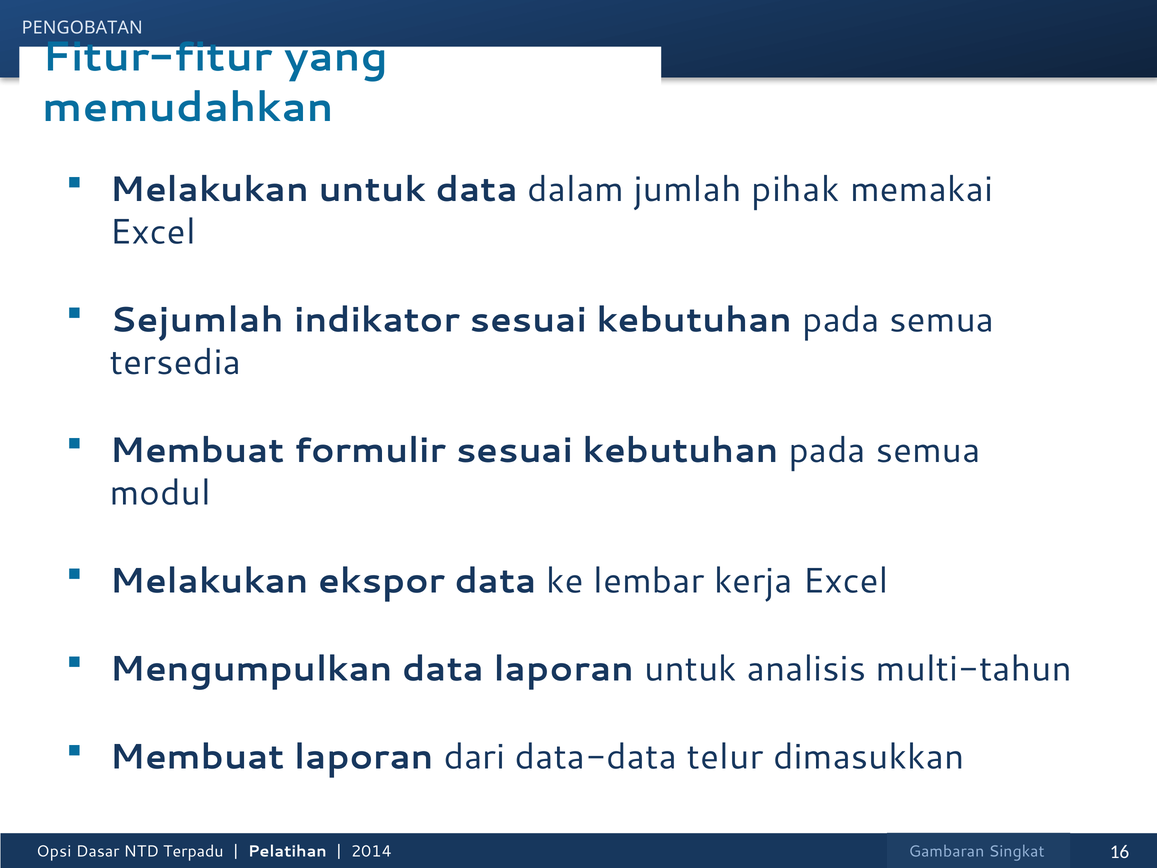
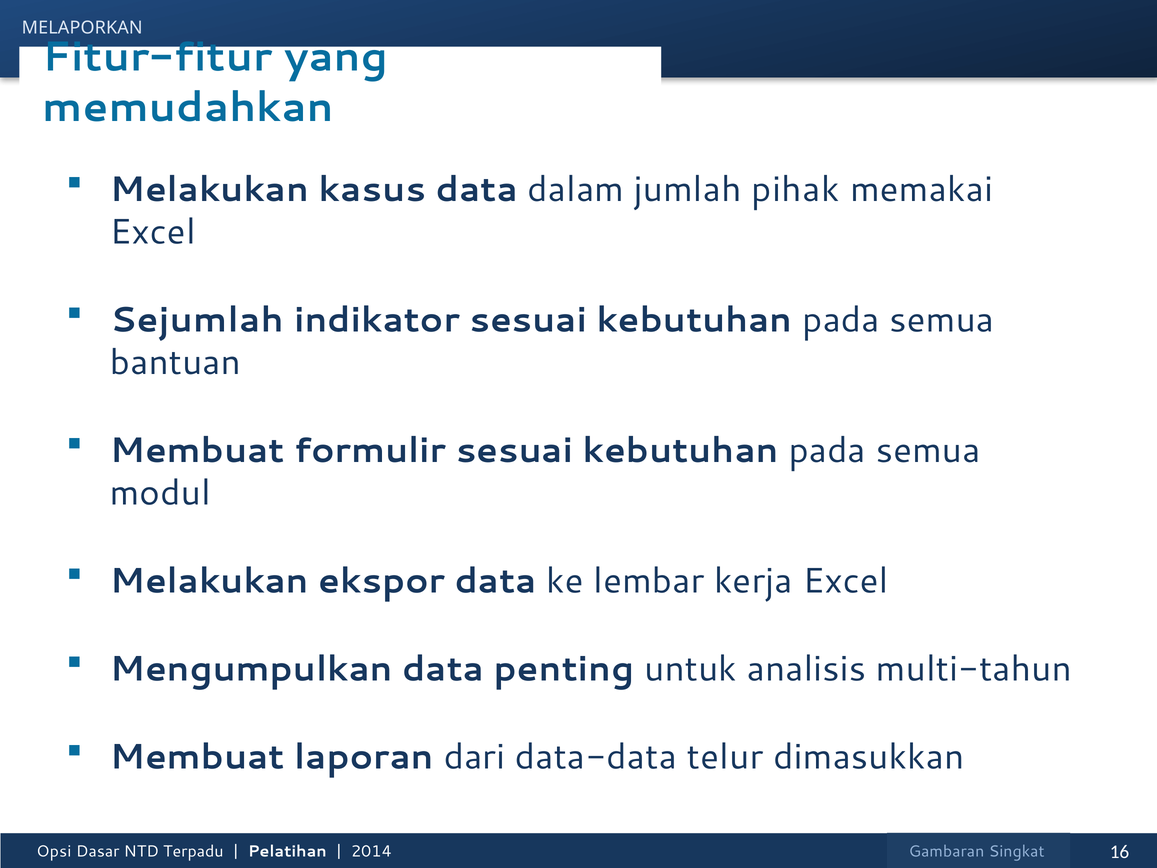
PENGOBATAN: PENGOBATAN -> MELAPORKAN (82, 28)
Melakukan untuk: untuk -> kasus (372, 189)
tersedia: tersedia -> bantuan (175, 362)
data laporan: laporan -> penting (564, 669)
